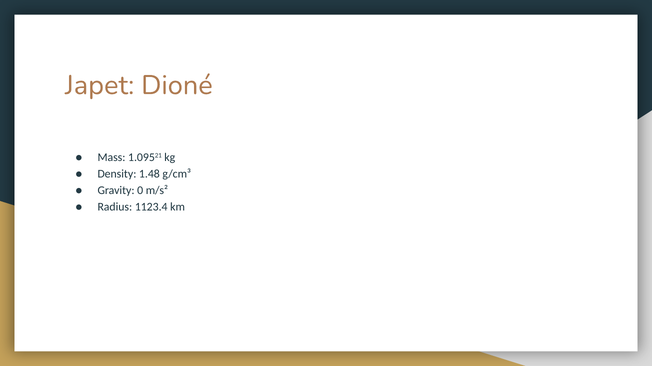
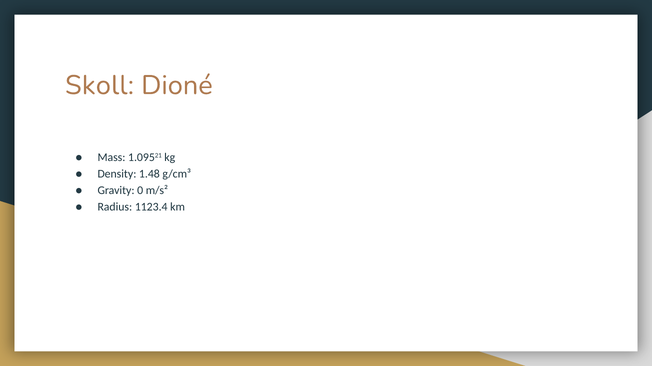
Japet: Japet -> Skoll (99, 85)
